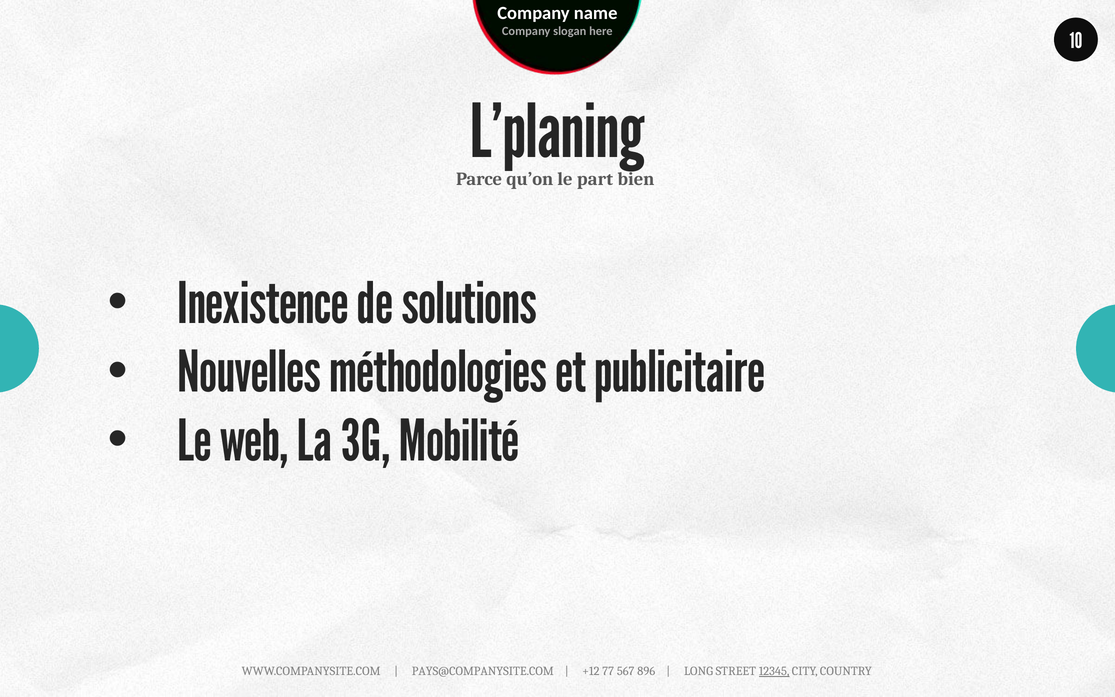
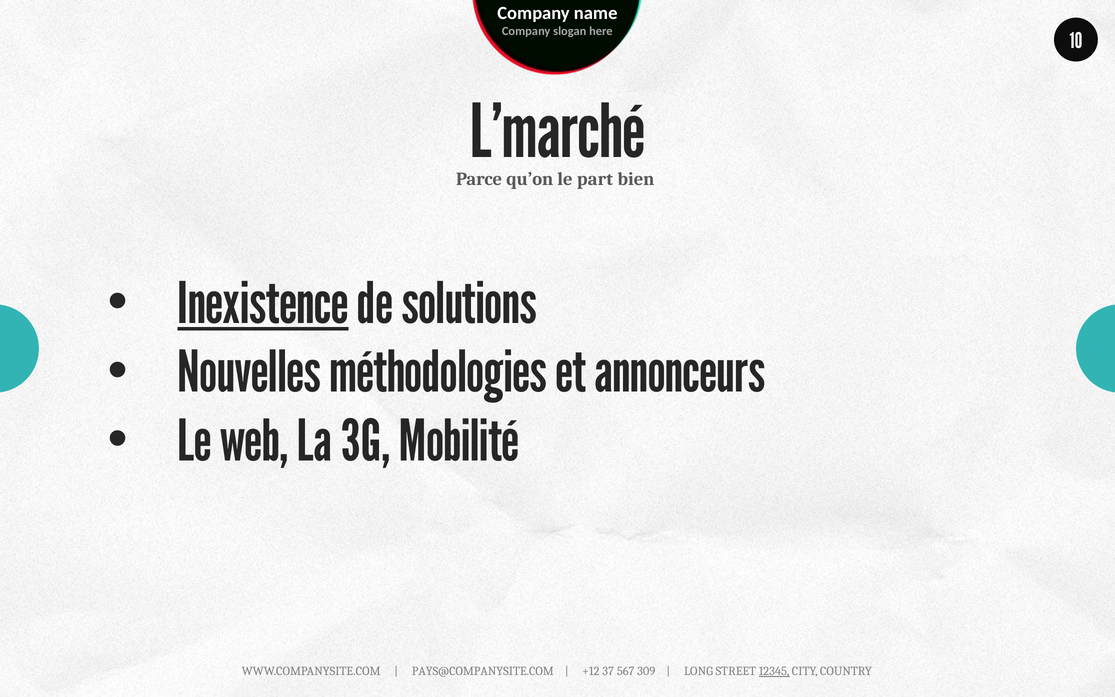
L’planing: L’planing -> L’marché (558, 133)
Inexistence underline: none -> present (263, 304)
publicitaire: publicitaire -> annonceurs (680, 373)
77: 77 -> 37 (608, 671)
896: 896 -> 309 (646, 671)
